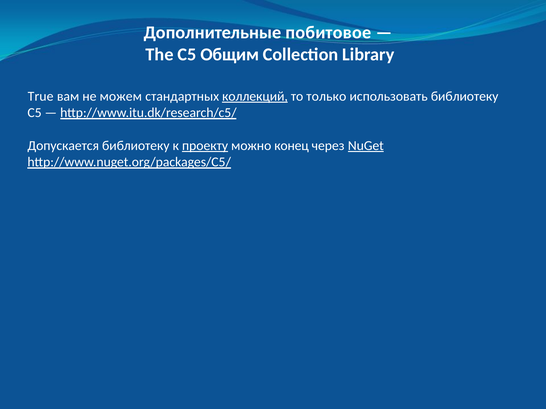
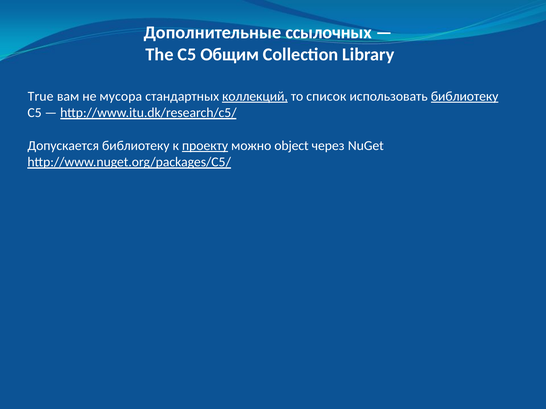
побитовое: побитовое -> ссылочных (329, 33)
можем: можем -> мусора (121, 96)
только: только -> список (326, 96)
библиотеку underline: none -> present (465, 96)
конец: конец -> object (291, 146)
NuGet underline: present -> none (366, 146)
